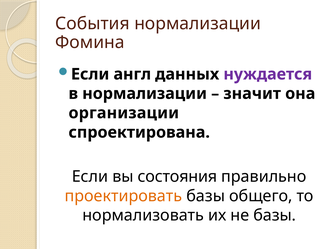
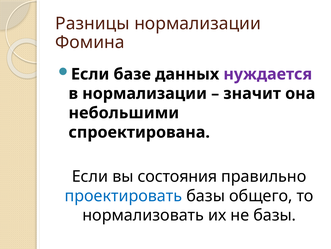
События: События -> Разницы (92, 23)
англ: англ -> базе (132, 74)
организации: организации -> небольшими (124, 113)
проектировать colour: orange -> blue (123, 195)
